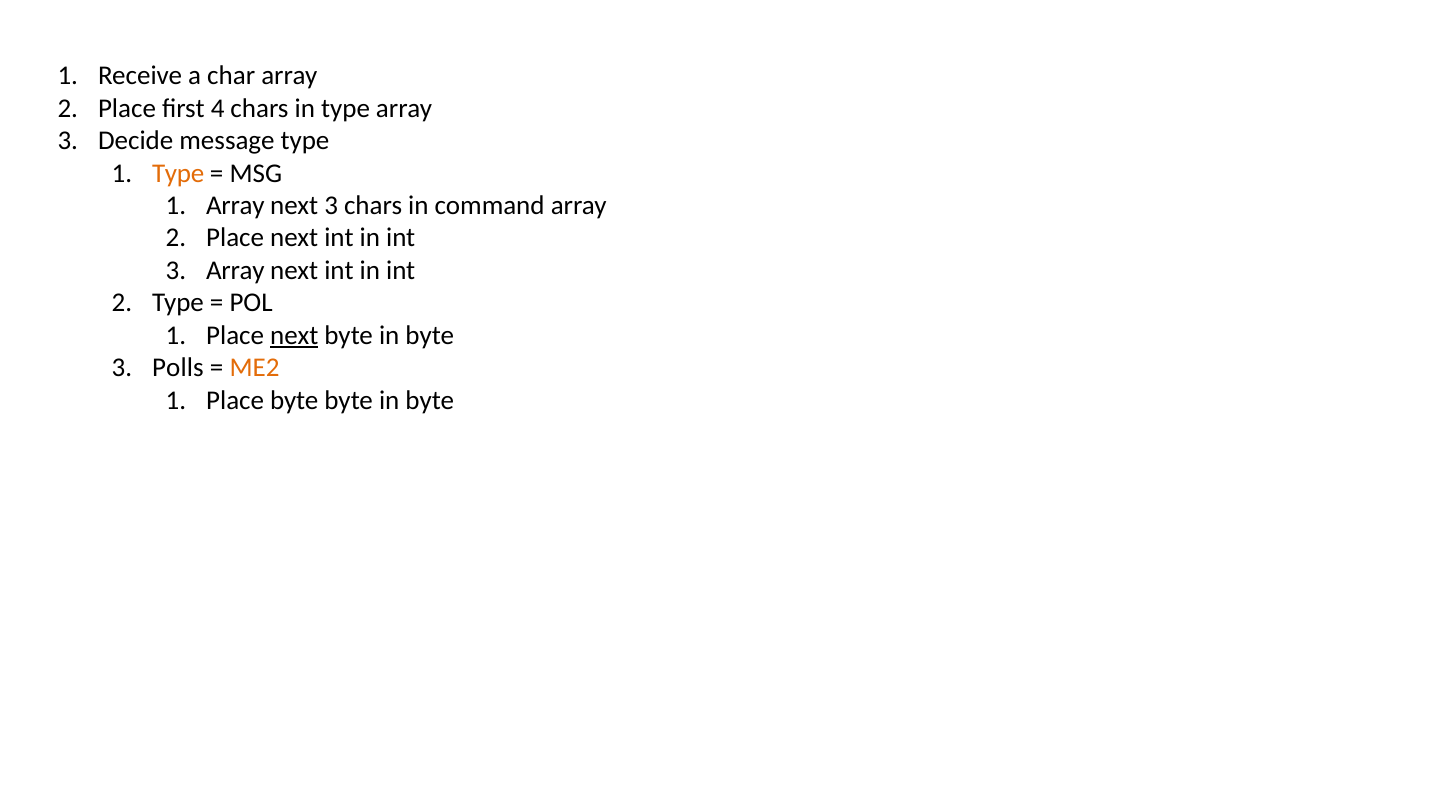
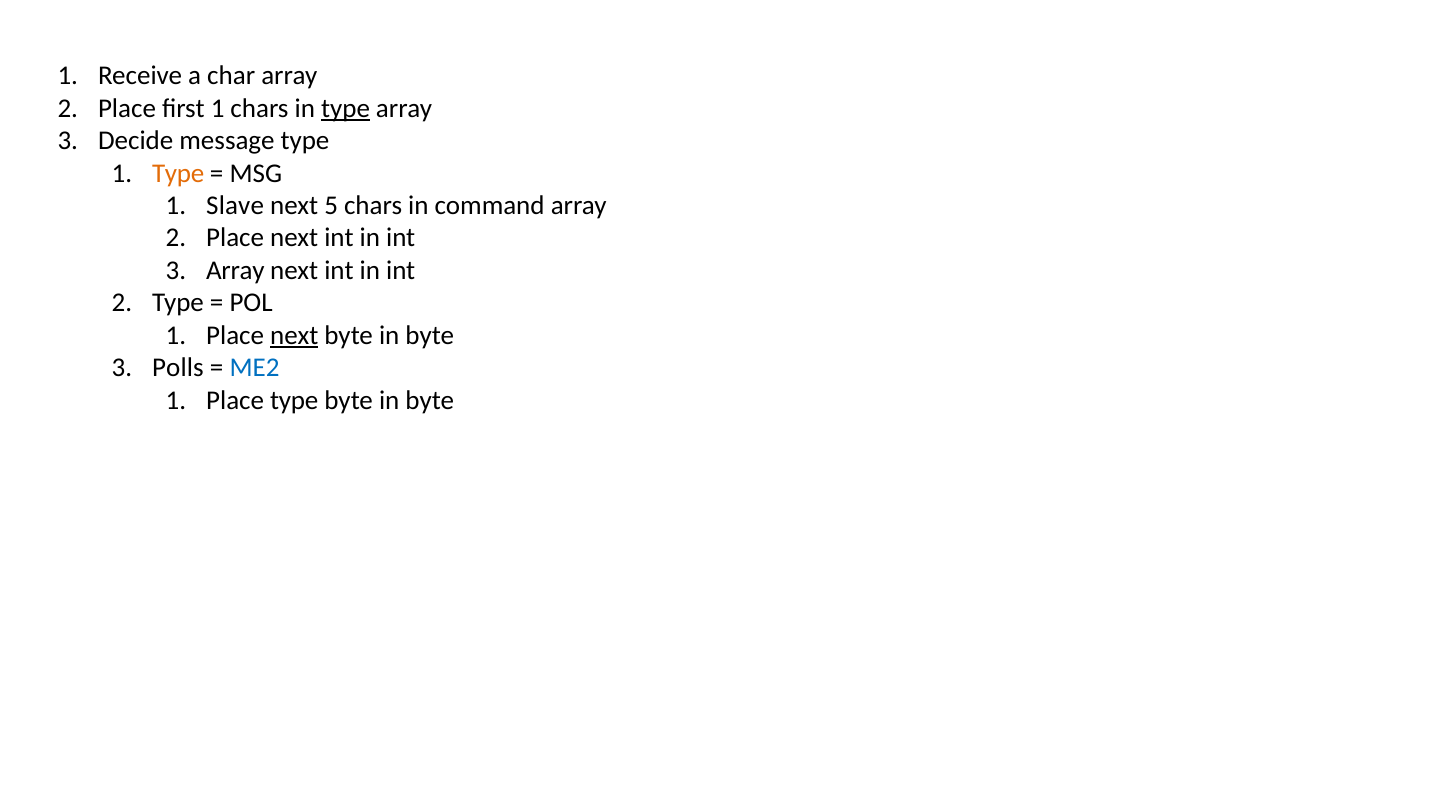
first 4: 4 -> 1 (218, 108)
type underline: none -> present (346, 108)
Array: Array -> Slave (235, 206)
next 3: 3 -> 5 (331, 206)
ME2 colour: orange -> blue (255, 368)
Place byte: byte -> type (294, 400)
